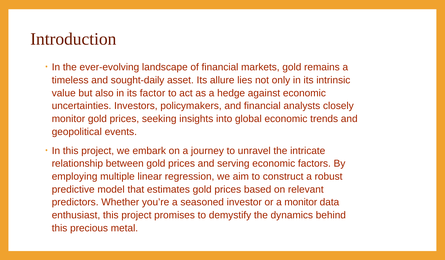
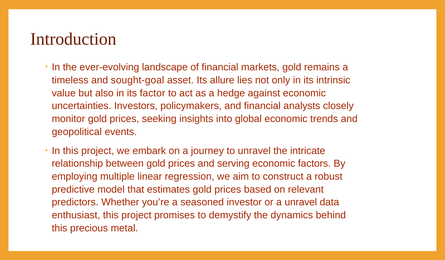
sought-daily: sought-daily -> sought-goal (138, 80)
a monitor: monitor -> unravel (301, 202)
